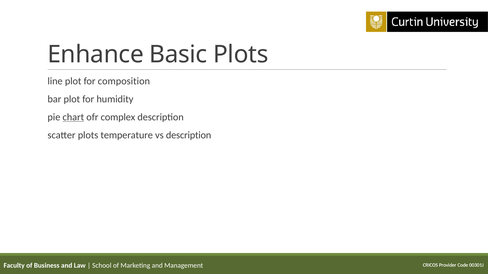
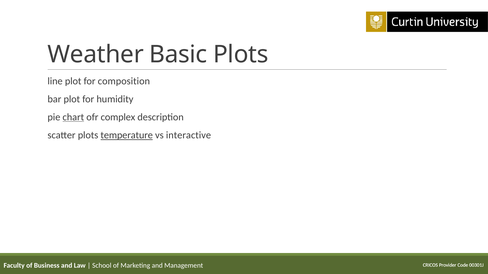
Enhance: Enhance -> Weather (96, 55)
temperature underline: none -> present (127, 135)
vs description: description -> interactive (188, 135)
